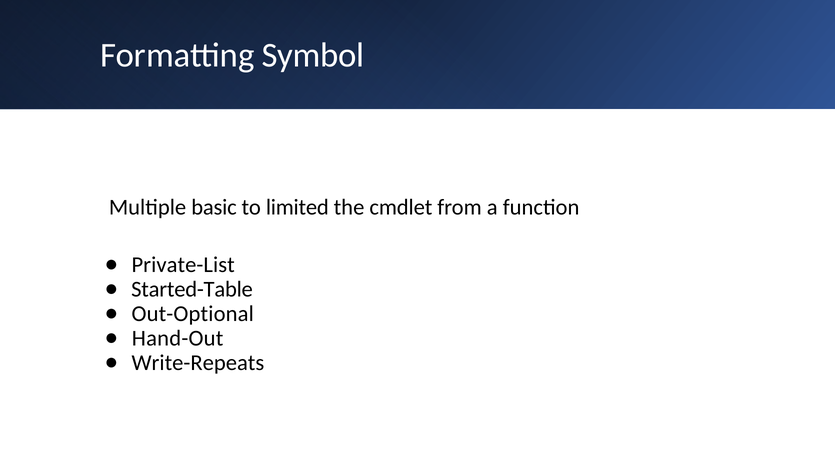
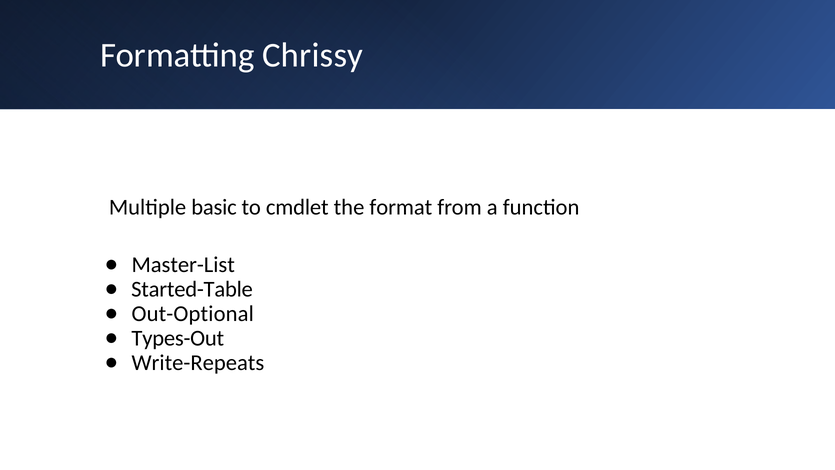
Symbol: Symbol -> Chrissy (313, 55)
limited: limited -> cmdlet (297, 207)
cmdlet: cmdlet -> format (401, 207)
Private-List: Private-List -> Master-List (183, 265)
Hand-Out: Hand-Out -> Types-Out (178, 338)
